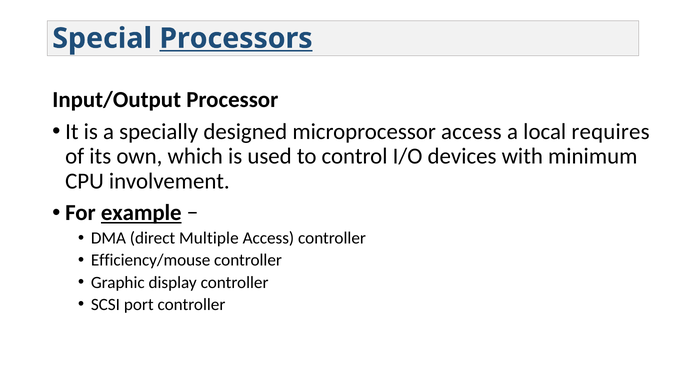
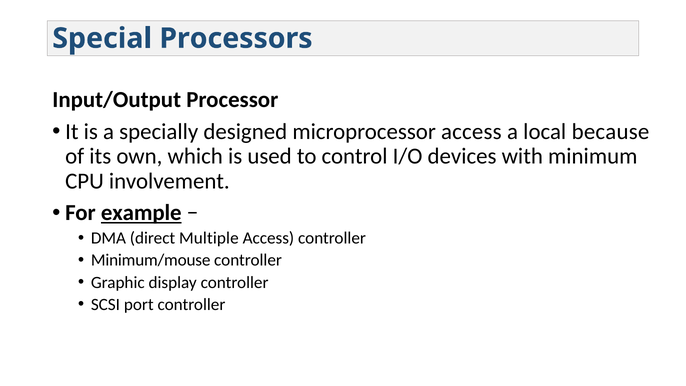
Processors underline: present -> none (236, 38)
requires: requires -> because (610, 132)
Efficiency/mouse: Efficiency/mouse -> Minimum/mouse (151, 260)
